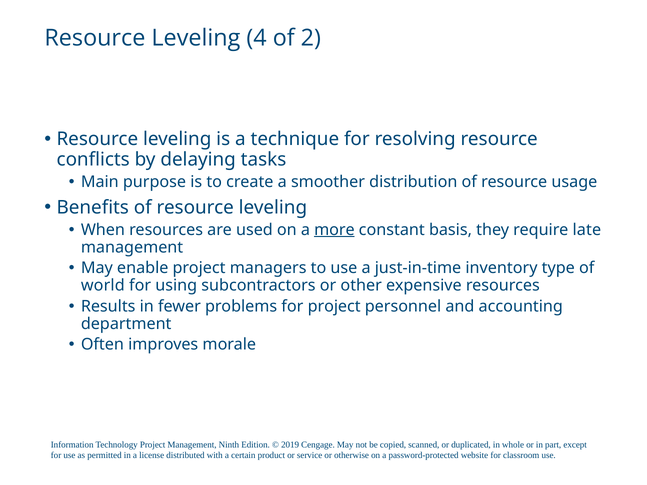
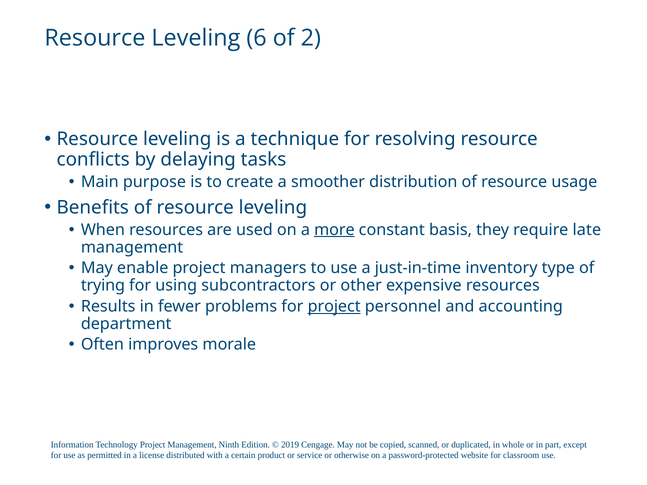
4: 4 -> 6 (257, 38)
world: world -> trying (103, 286)
project underline: none -> present (334, 307)
